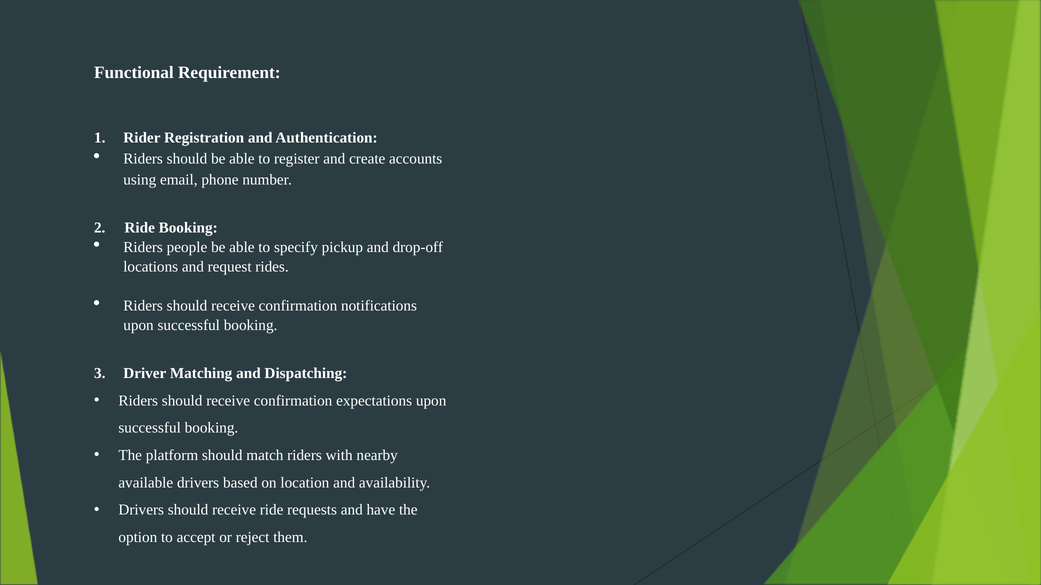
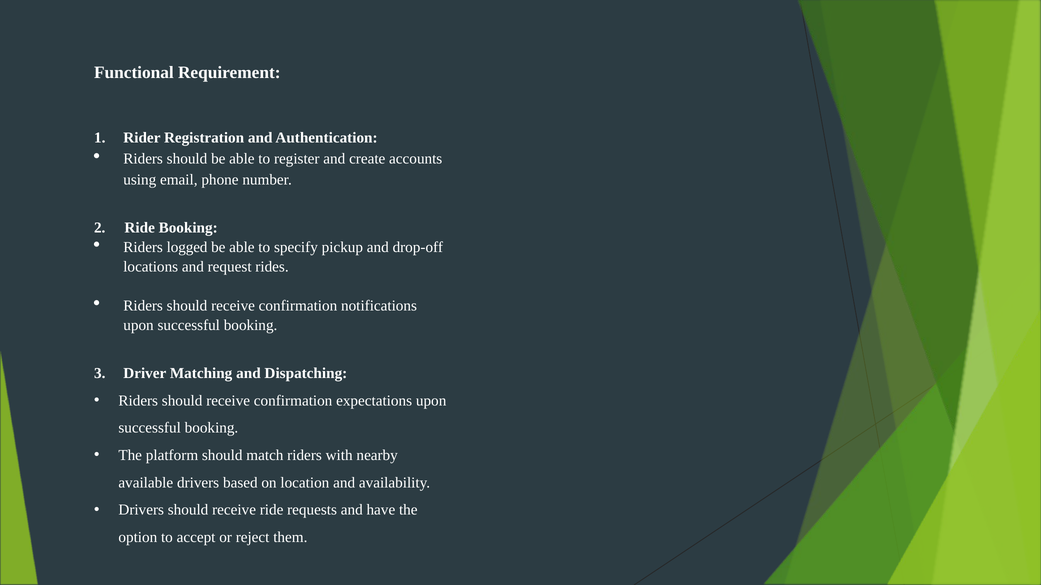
people: people -> logged (187, 248)
